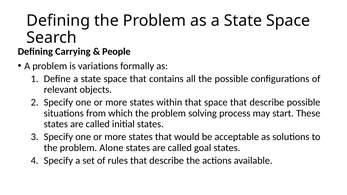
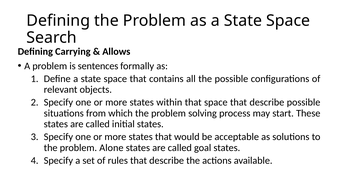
People: People -> Allows (116, 52)
variations: variations -> sentences (98, 66)
